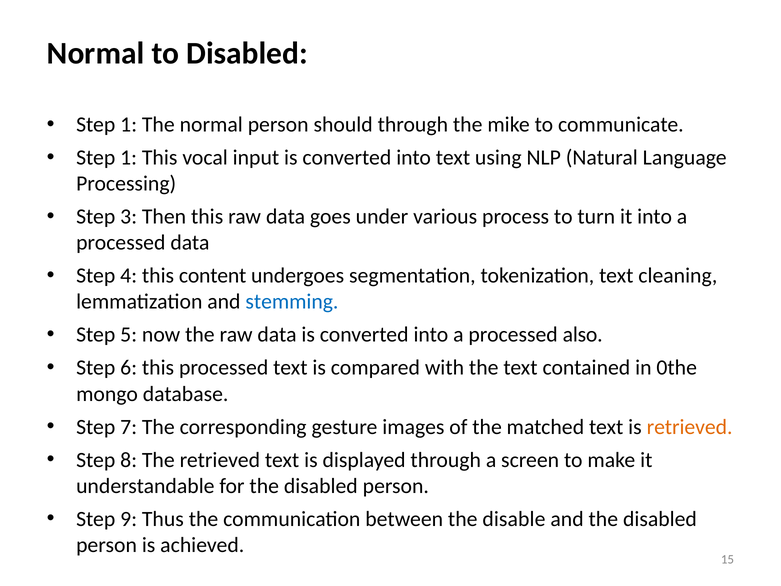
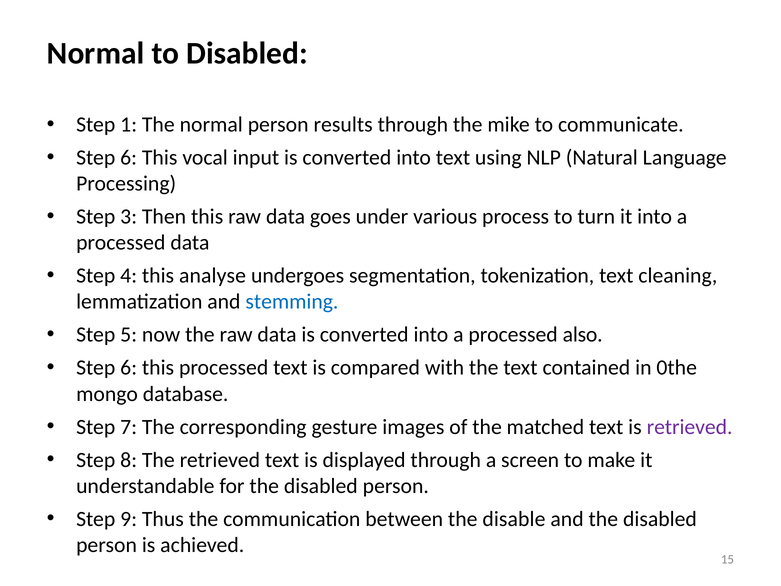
should: should -> results (343, 125)
1: 1 -> 6 (129, 158)
content: content -> analyse (212, 276)
retrieved colour: orange -> purple (690, 427)
